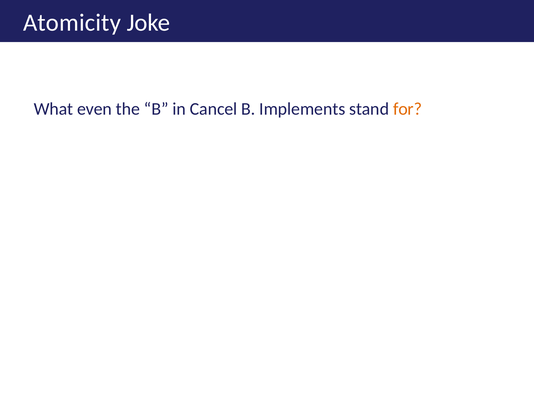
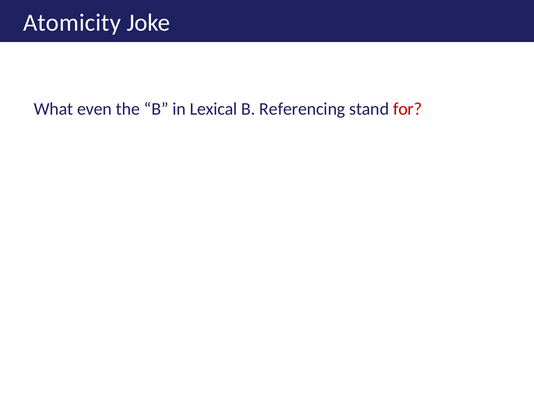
Cancel: Cancel -> Lexical (214, 109)
Implements: Implements -> Referencing (302, 109)
for colour: orange -> red (408, 109)
